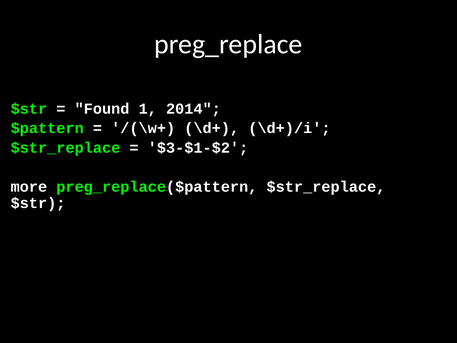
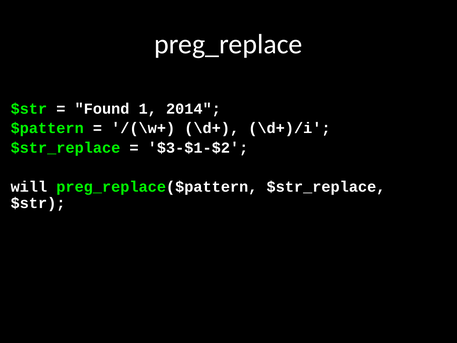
more: more -> will (29, 187)
